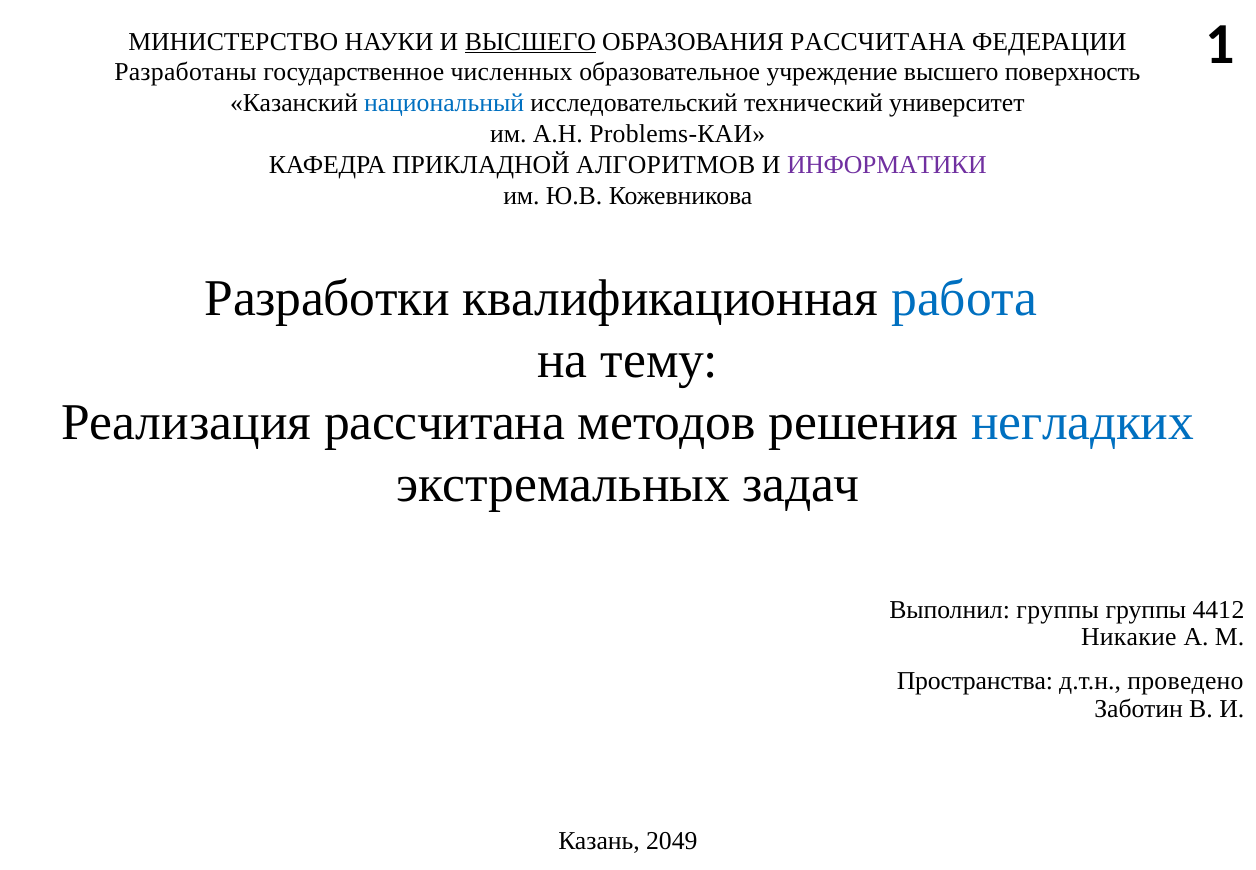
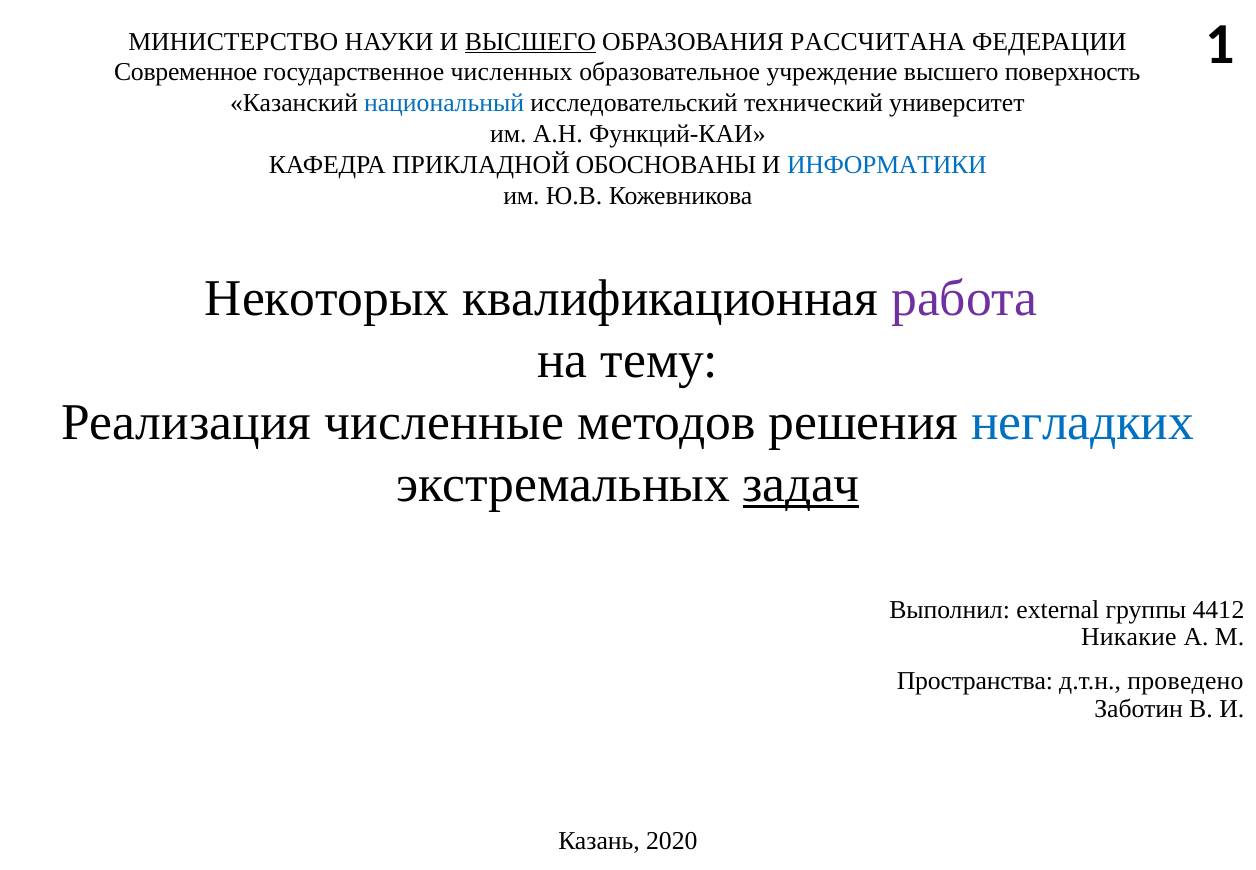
Разработаны: Разработаны -> Современное (186, 72)
Problems-КАИ: Problems-КАИ -> Функций-КАИ (677, 134)
АЛГОРИТМОВ: АЛГОРИТМОВ -> ОБОСНОВАНЫ (666, 165)
ИНФОРМАТИКИ colour: purple -> blue (887, 165)
Разработки: Разработки -> Некоторых (327, 298)
работа colour: blue -> purple (964, 298)
Реализация рассчитана: рассчитана -> численные (444, 422)
задач underline: none -> present (801, 484)
Выполнил группы: группы -> external (1058, 609)
2049: 2049 -> 2020 (672, 840)
